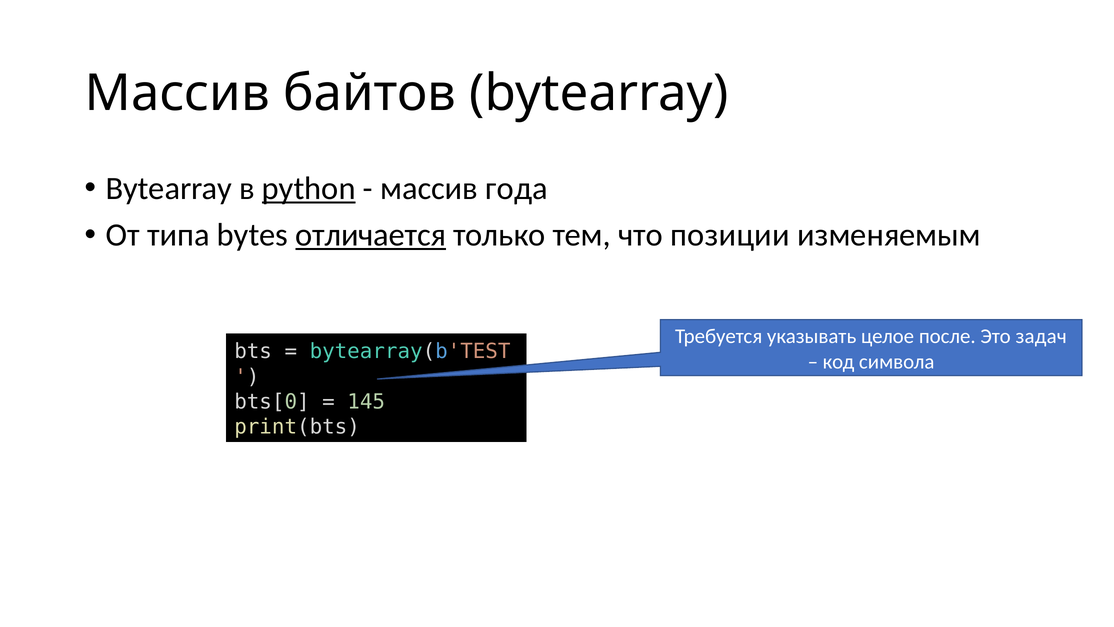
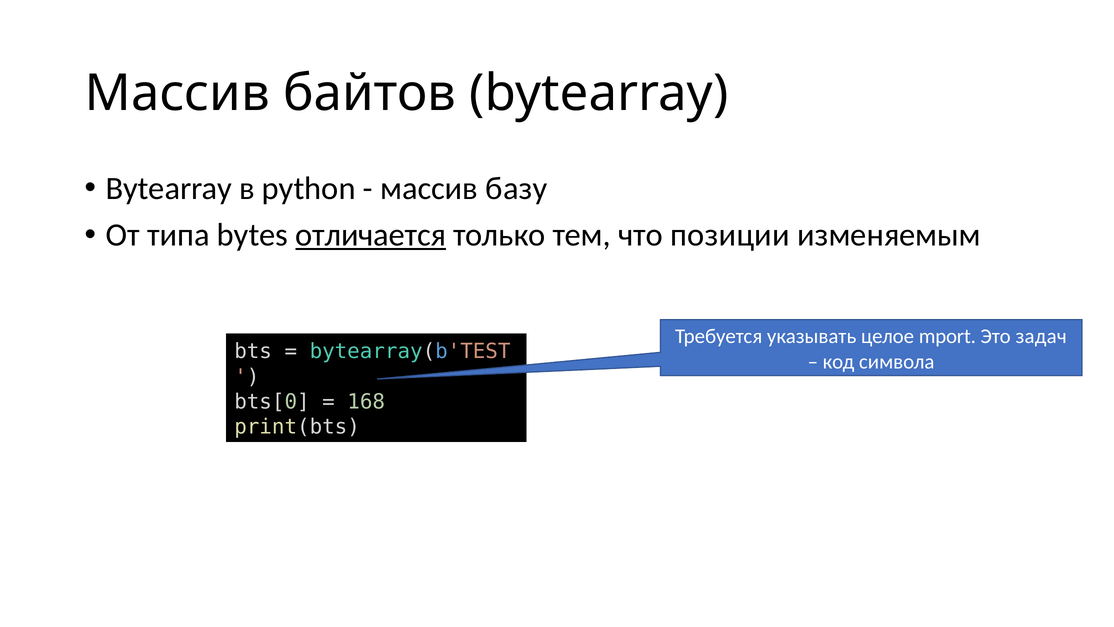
python underline: present -> none (309, 188)
года: года -> базу (517, 188)
после: после -> mport (947, 336)
145: 145 -> 168 (366, 402)
